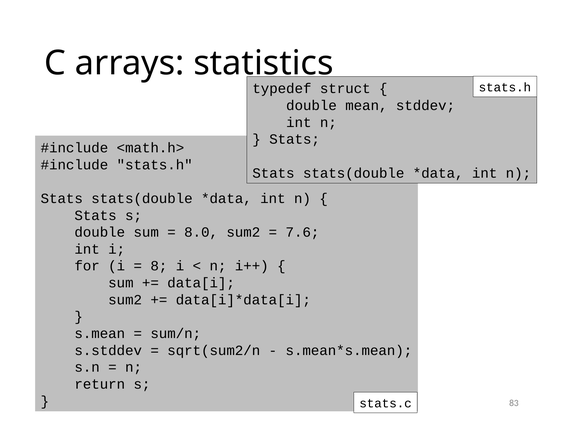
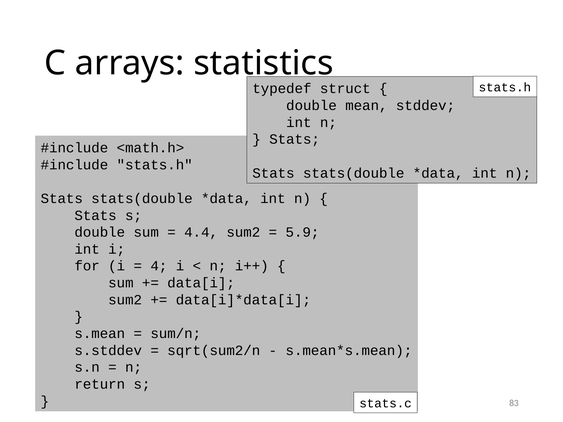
8.0: 8.0 -> 4.4 (201, 232)
7.6: 7.6 -> 5.9 (302, 232)
8: 8 -> 4 (159, 266)
